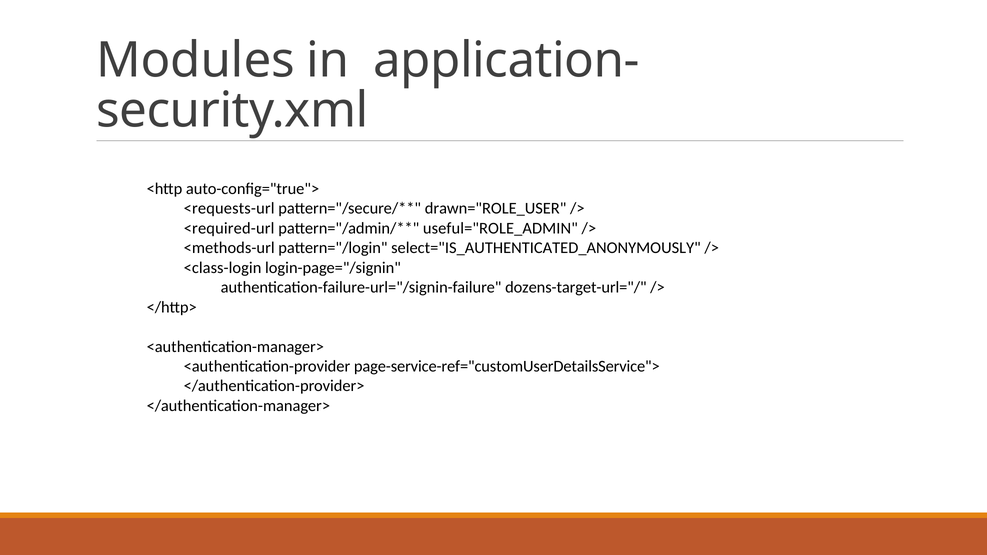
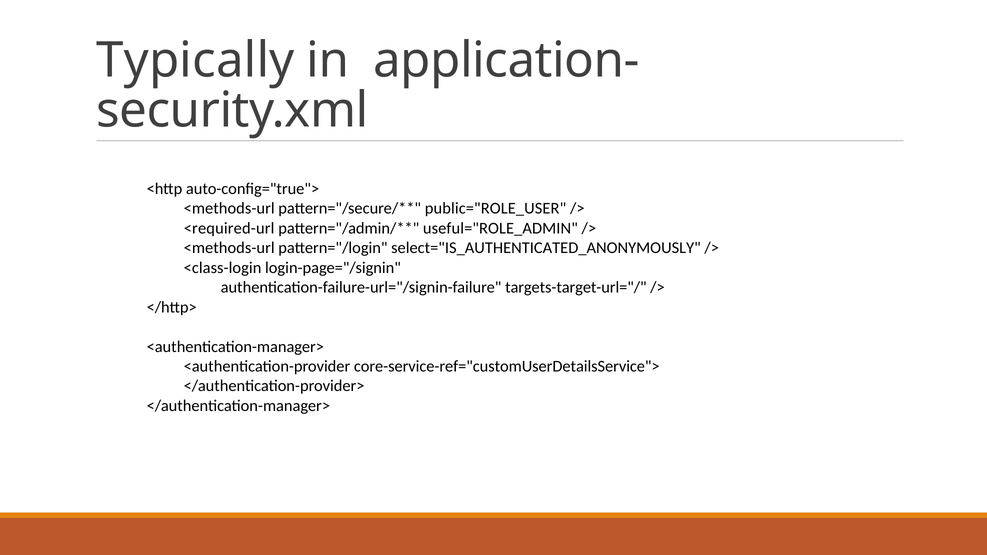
Modules: Modules -> Typically (195, 60)
<requests-url: <requests-url -> <methods-url (229, 209)
drawn="ROLE_USER: drawn="ROLE_USER -> public="ROLE_USER (496, 209)
dozens-target-url="/: dozens-target-url="/ -> targets-target-url="/ (576, 288)
page-service-ref="customUserDetailsService">: page-service-ref="customUserDetailsService"> -> core-service-ref="customUserDetailsService"> (507, 366)
